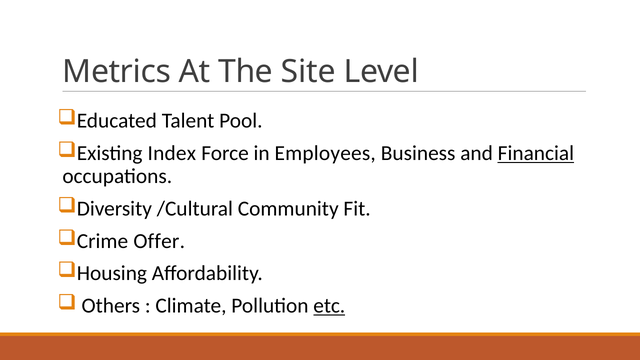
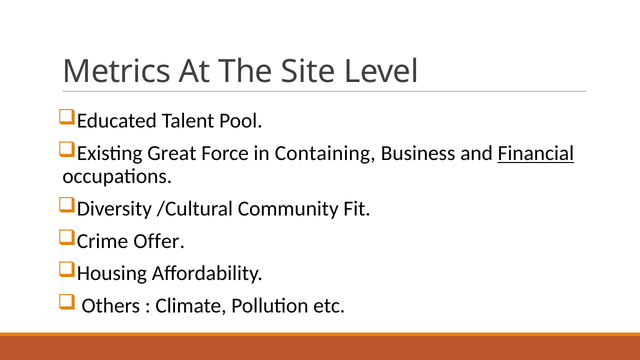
Index: Index -> Great (172, 153)
Employees: Employees -> Containing (325, 153)
etc underline: present -> none (329, 306)
